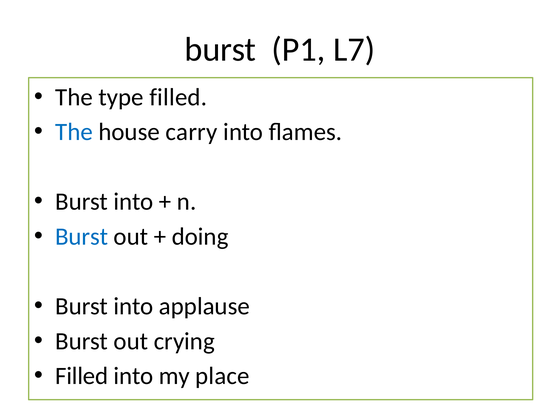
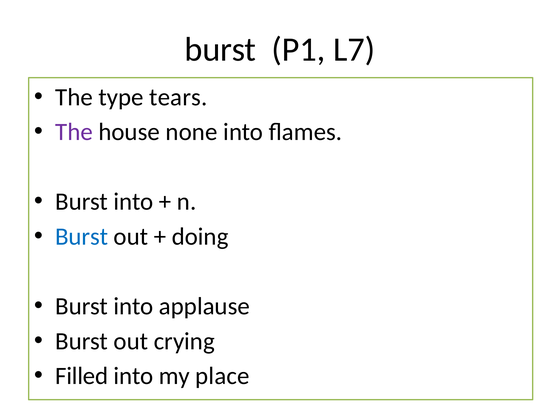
type filled: filled -> tears (178, 97)
The colour: blue -> purple (74, 132)
carry: carry -> none (192, 132)
